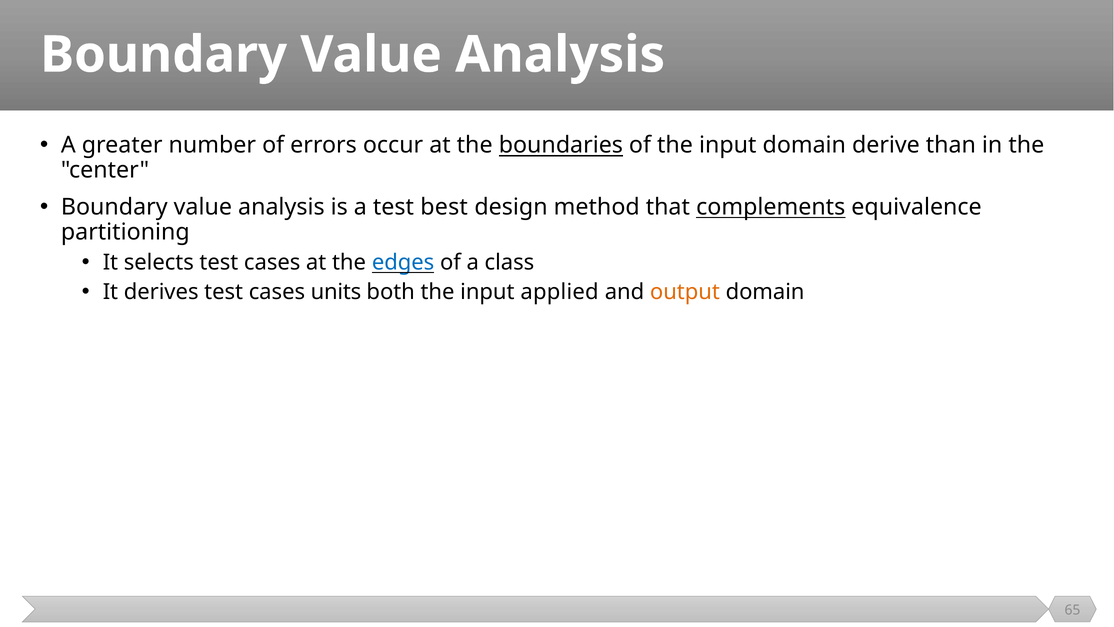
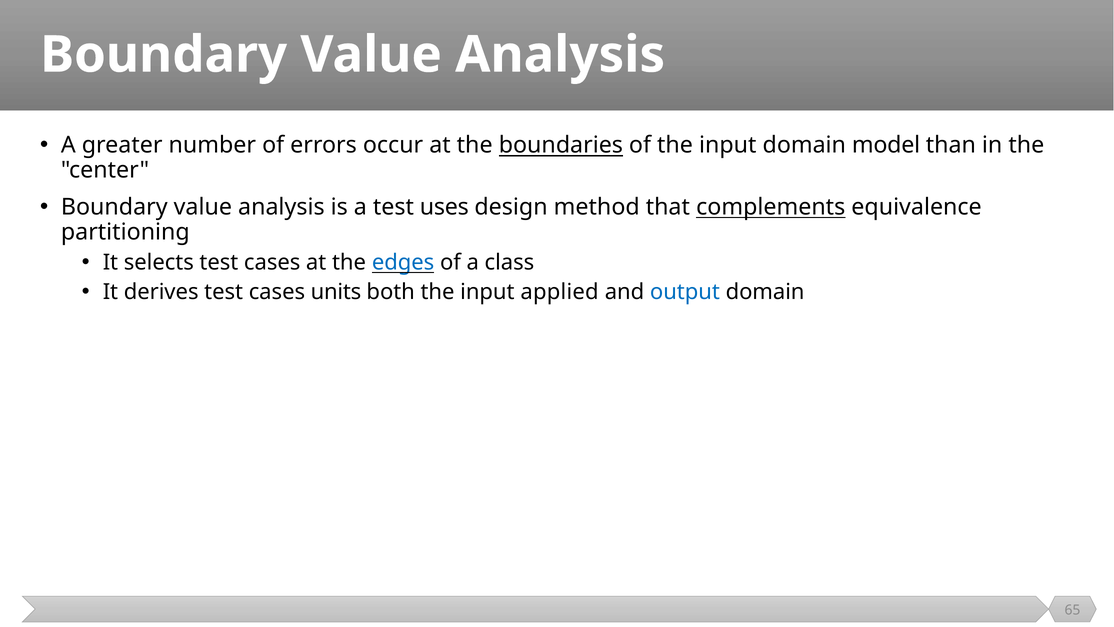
derive: derive -> model (886, 145)
best: best -> uses (444, 207)
output colour: orange -> blue (685, 292)
